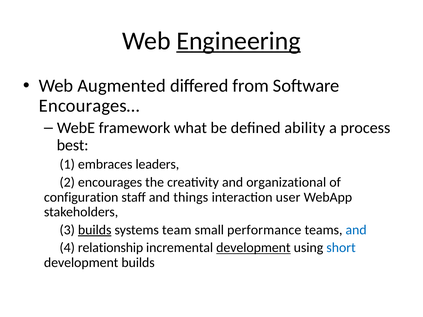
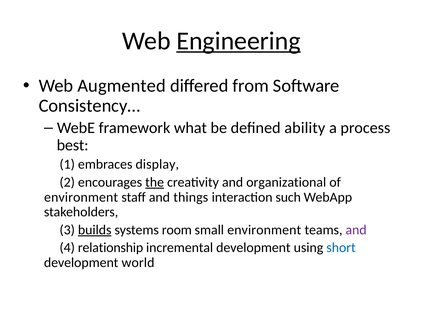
Encourages…: Encourages… -> Consistency… (89, 106)
leaders: leaders -> display (157, 165)
the underline: none -> present (155, 182)
configuration: configuration -> environment (81, 197)
user: user -> such (288, 197)
team: team -> room (177, 230)
small performance: performance -> environment (264, 230)
and colour: blue -> purple (356, 230)
development underline: present -> none (253, 248)
development builds: builds -> world (138, 263)
